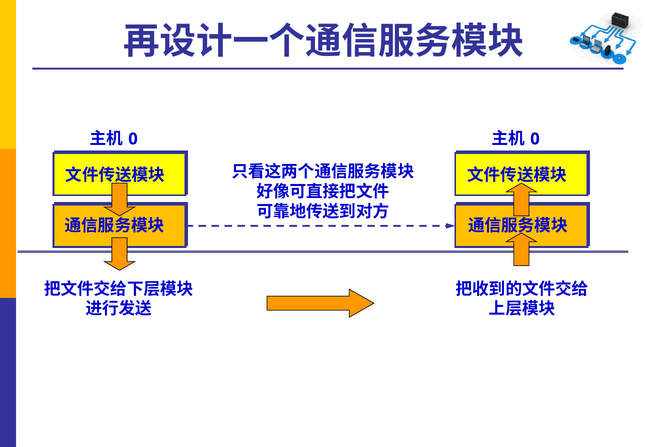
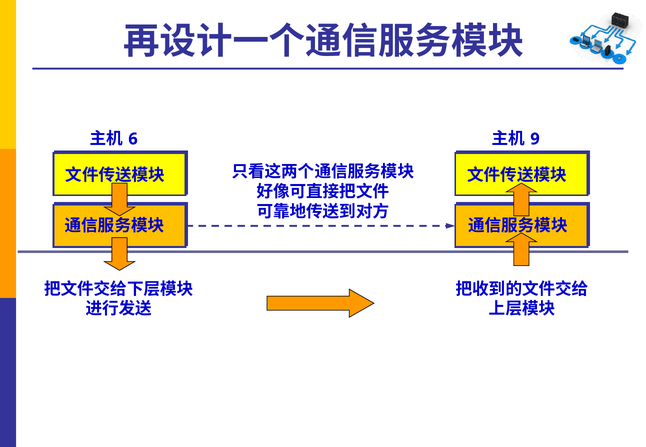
0: 0 -> 6 (133, 139)
0: 0 -> 9 (535, 139)
